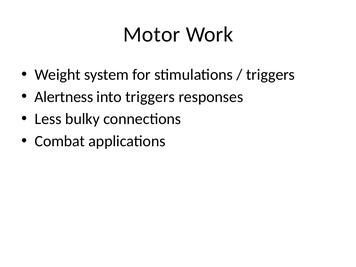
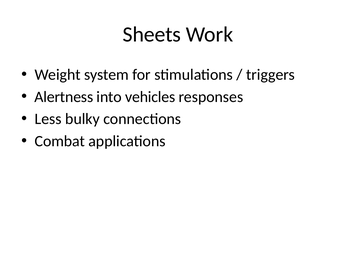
Motor: Motor -> Sheets (152, 34)
into triggers: triggers -> vehicles (150, 97)
